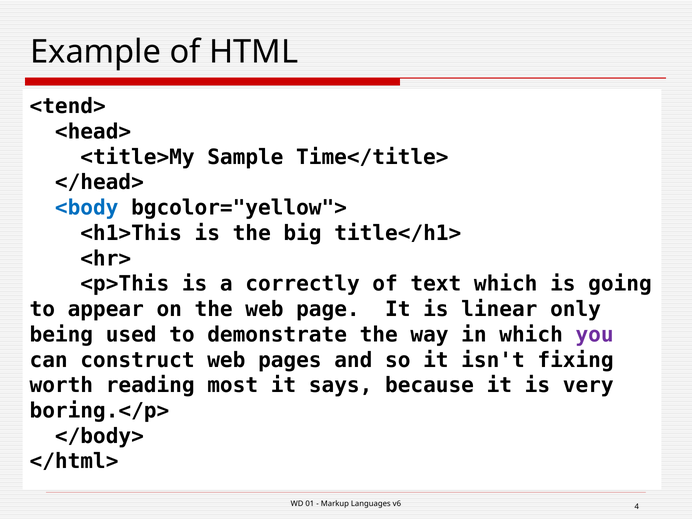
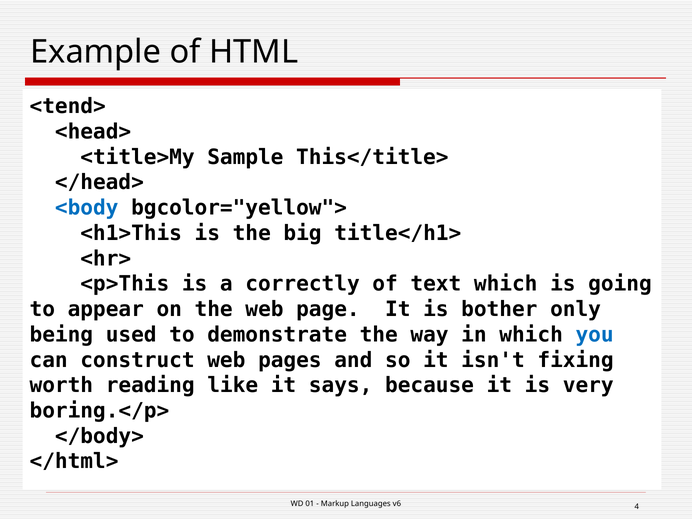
Time</title>: Time</title> -> This</title> (372, 157)
linear: linear -> bother (499, 309)
you colour: purple -> blue (595, 335)
most: most -> like (233, 385)
